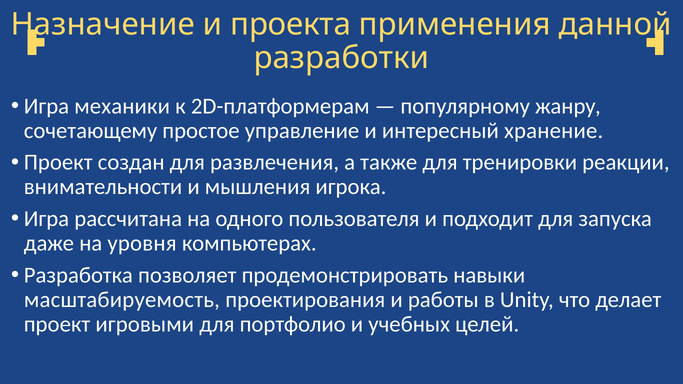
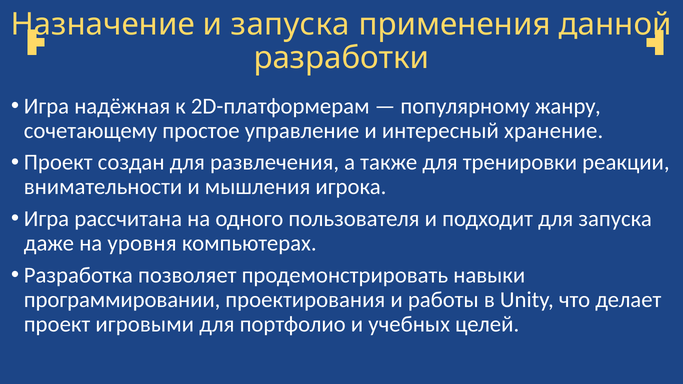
и проекта: проекта -> запуска (290, 24)
механики: механики -> надёжная (122, 106)
масштабируемость: масштабируемость -> программировании (122, 300)
